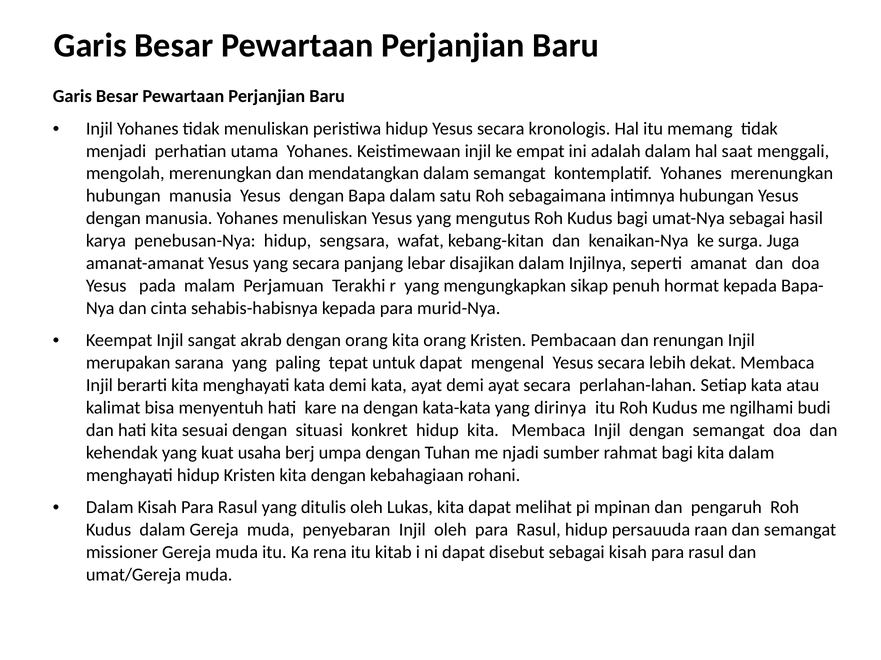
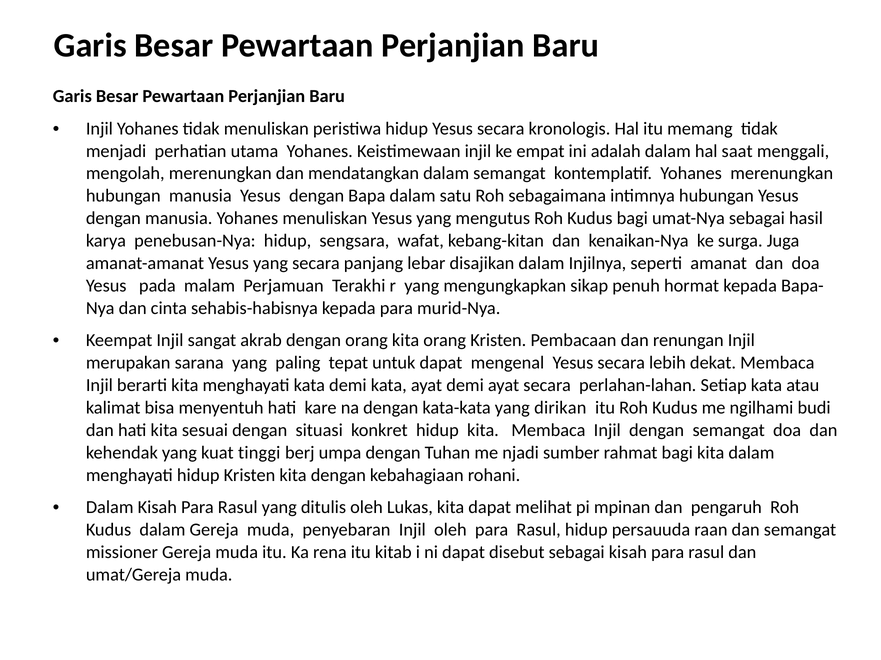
dirinya: dirinya -> dirikan (560, 408)
usaha: usaha -> tinggi (259, 453)
